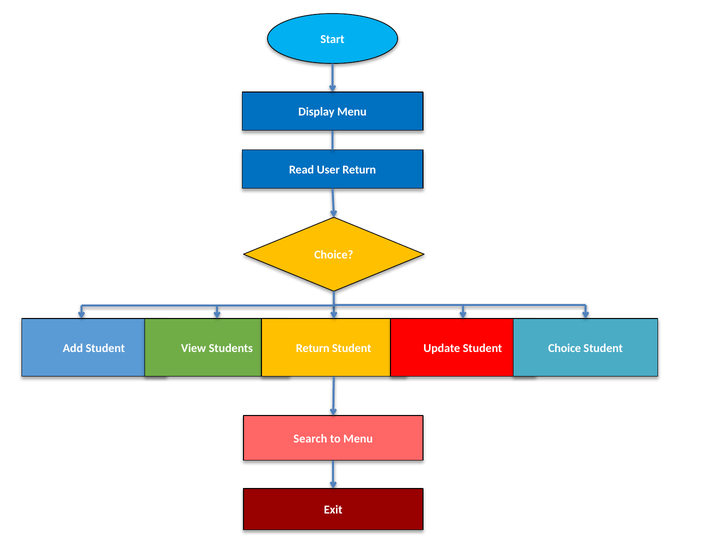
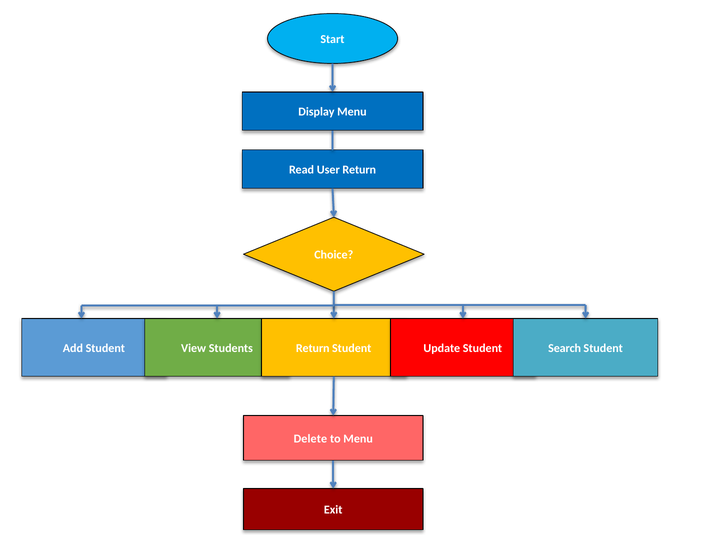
Student Choice: Choice -> Search (565, 348)
Search: Search -> Delete (310, 439)
